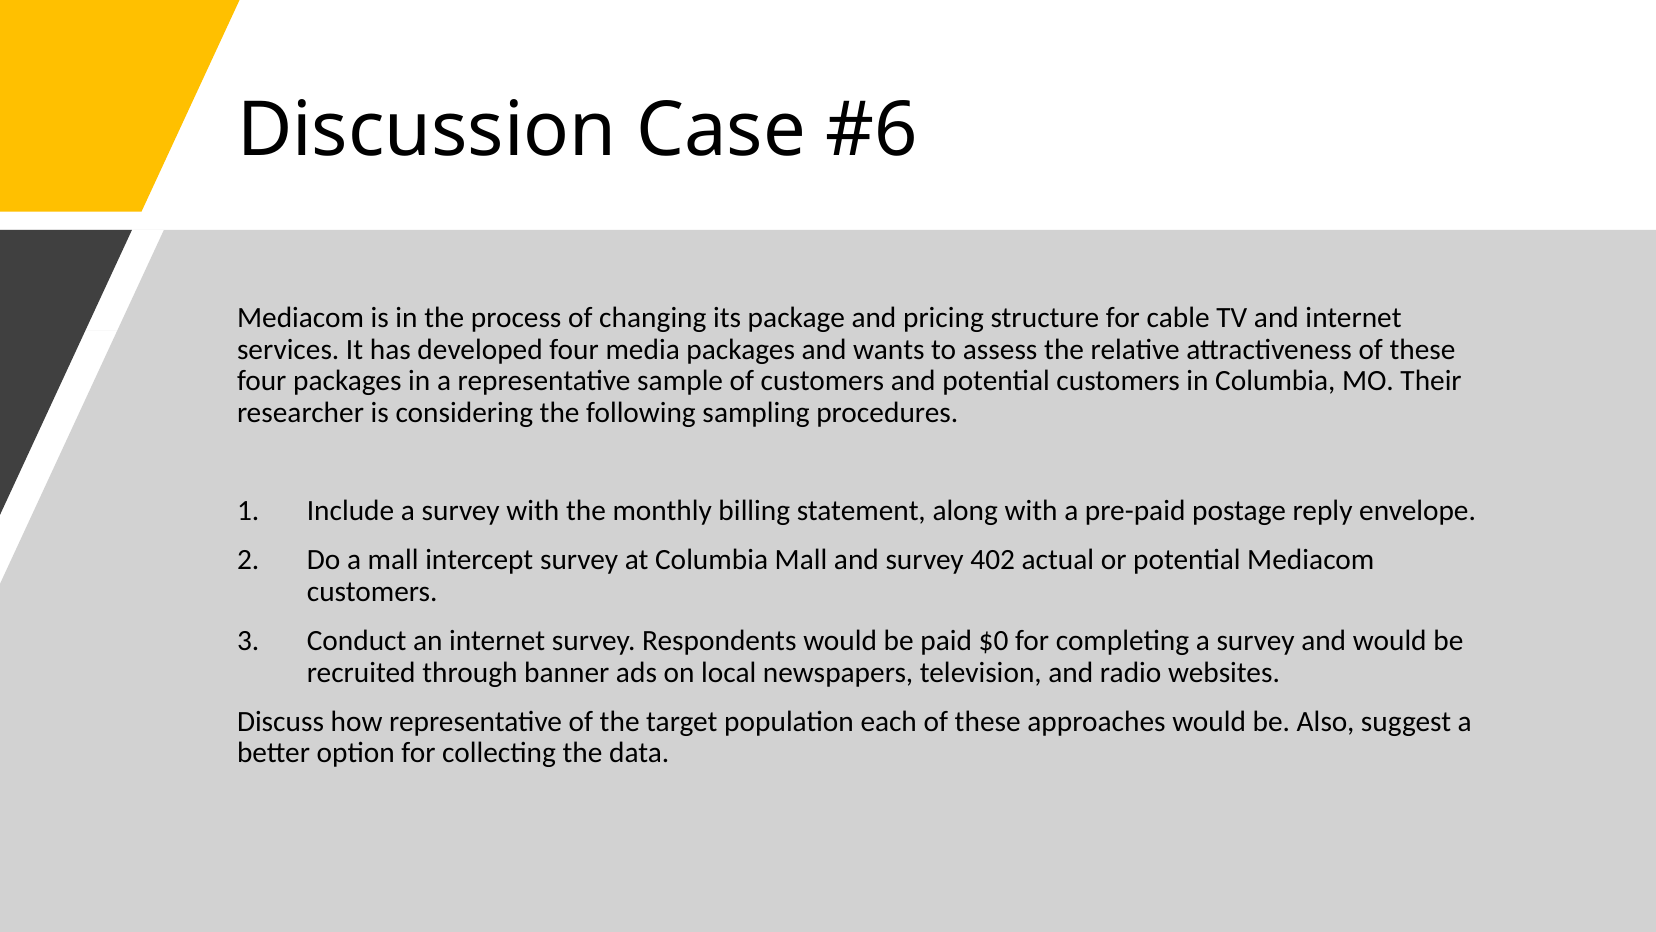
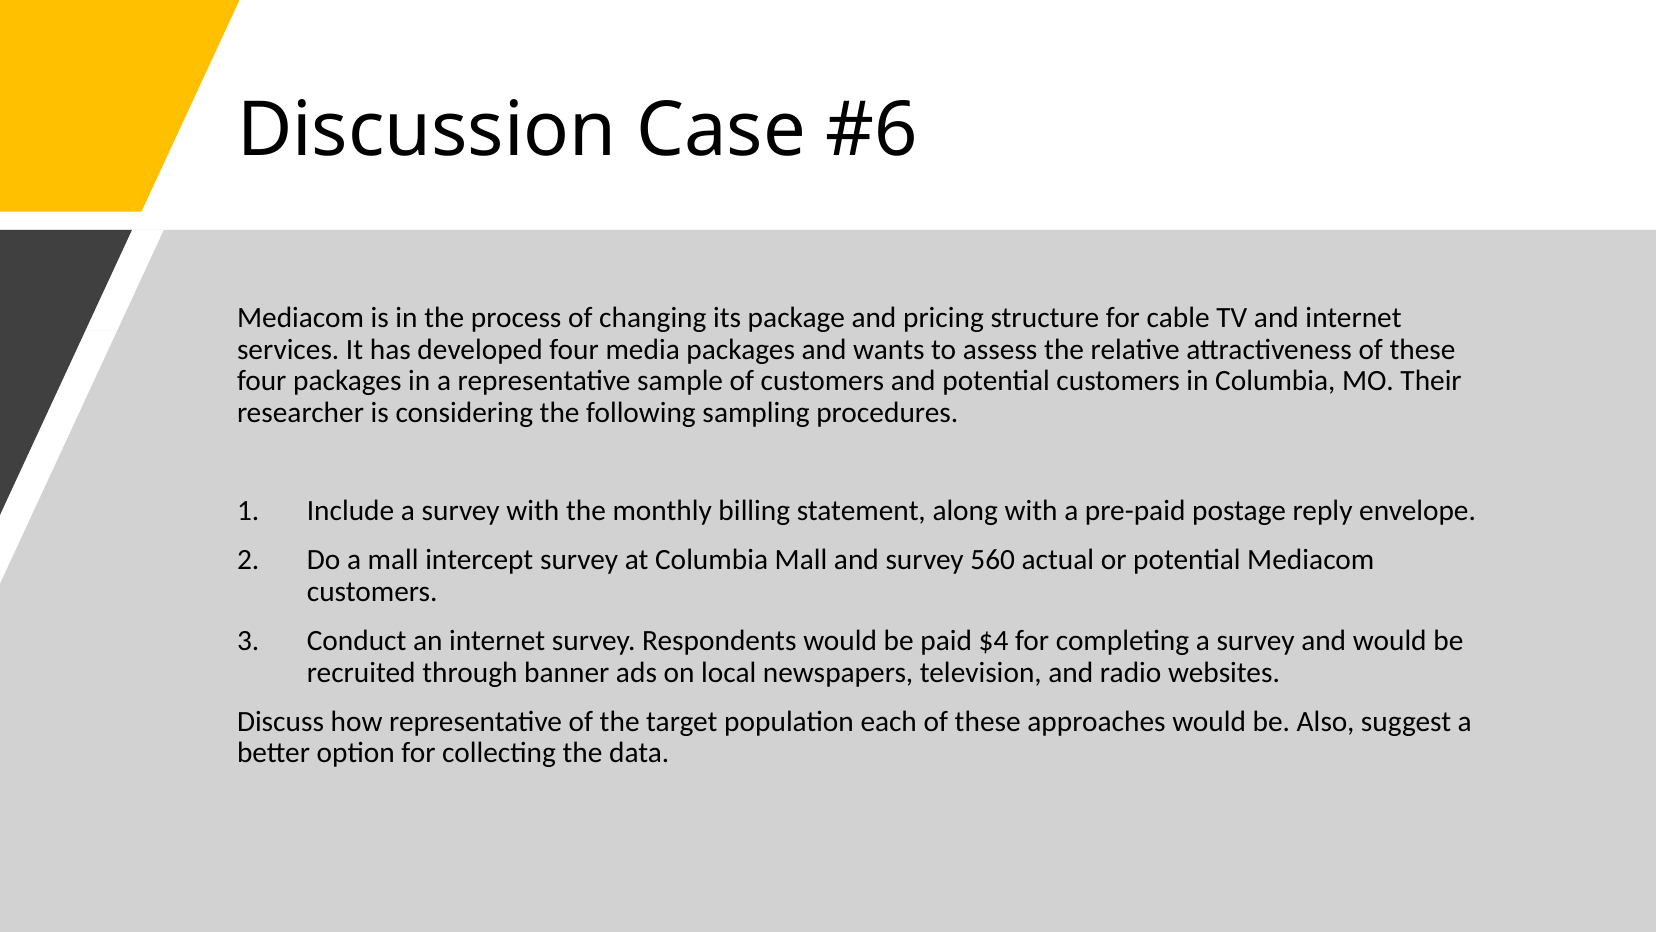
402: 402 -> 560 (993, 560)
$0: $0 -> $4 (994, 640)
